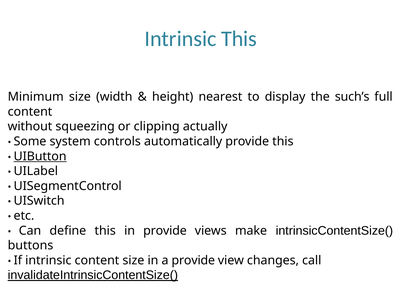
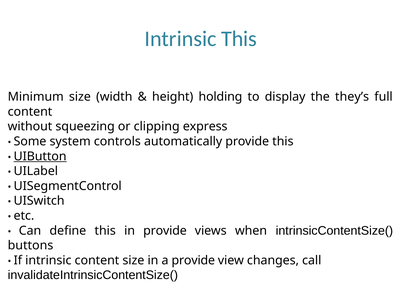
nearest: nearest -> holding (220, 97)
such’s: such’s -> they’s (352, 97)
actually: actually -> express (205, 126)
make: make -> when (251, 230)
invalidateIntrinsicContentSize( underline: present -> none (93, 275)
